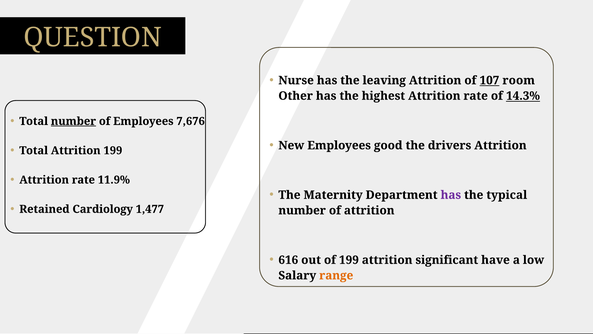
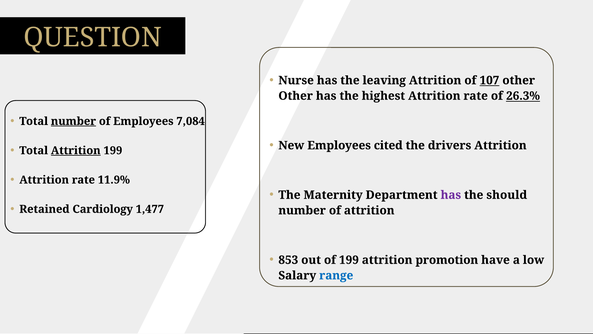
107 room: room -> other (519, 80)
14.3%: 14.3% -> 26.3% (523, 96)
7,676: 7,676 -> 7,084 (191, 121)
good: good -> cited (388, 145)
Attrition underline: none -> present (76, 150)
typical: typical -> should (507, 195)
616: 616 -> 853 (288, 260)
significant: significant -> promotion (447, 260)
range colour: orange -> blue (336, 275)
